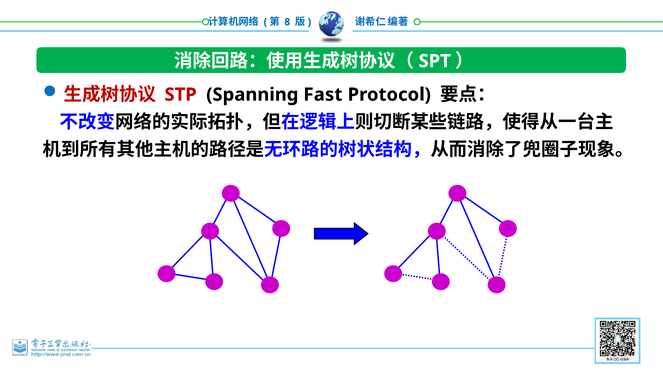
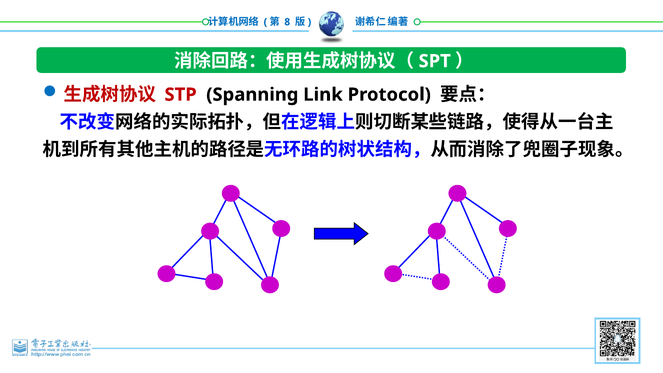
Fast: Fast -> Link (323, 95)
